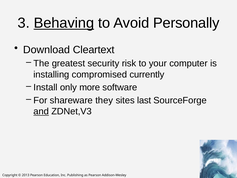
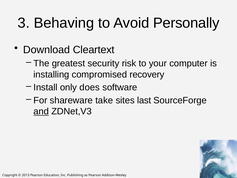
Behaving underline: present -> none (64, 23)
currently: currently -> recovery (147, 74)
more: more -> does (90, 87)
they: they -> take (104, 100)
